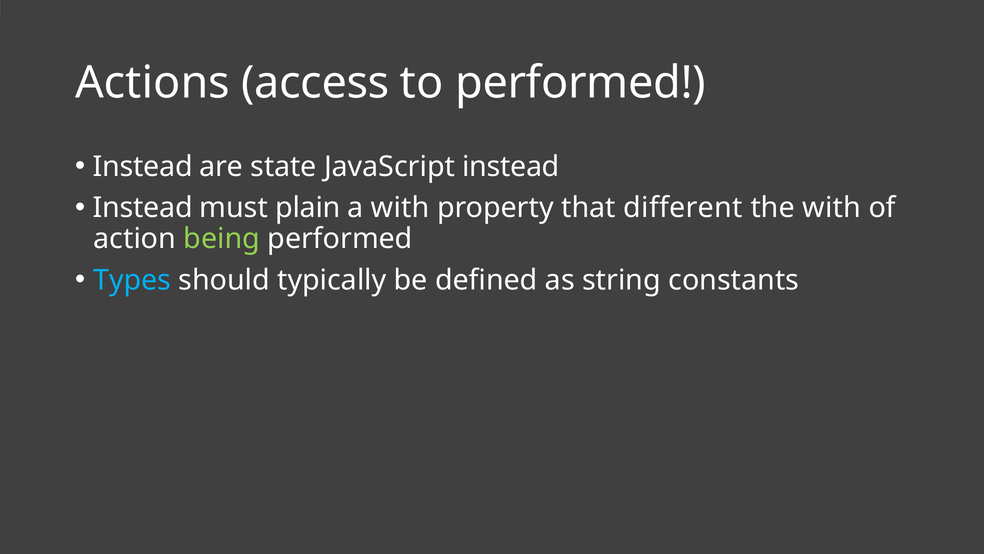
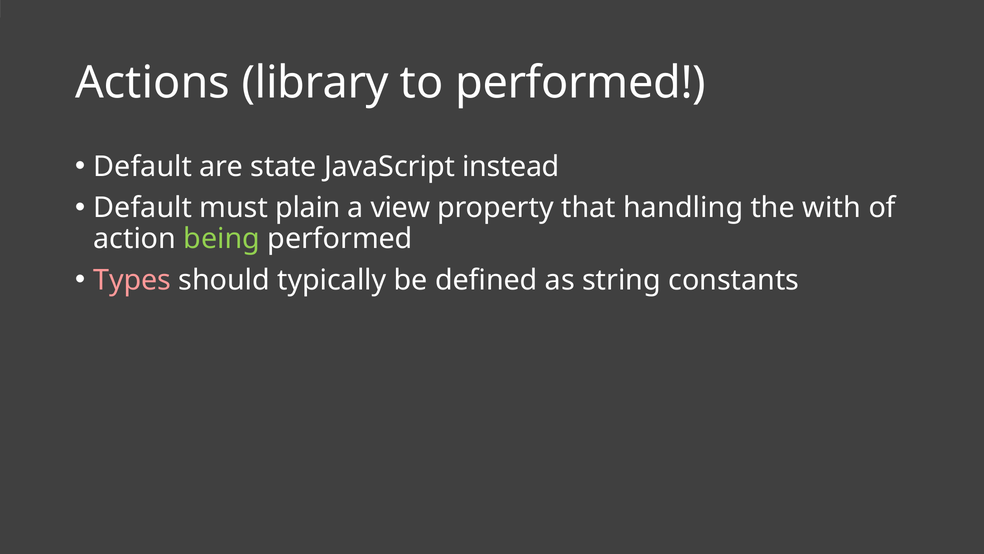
access: access -> library (315, 83)
Instead: Instead -> Default (143, 166)
Instead: Instead -> Default (143, 208)
a with: with -> view (400, 208)
different: different -> handling (683, 208)
Types colour: light blue -> pink (132, 280)
